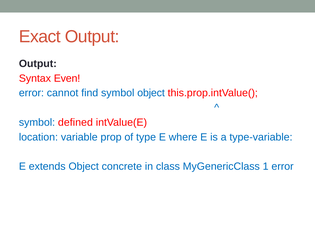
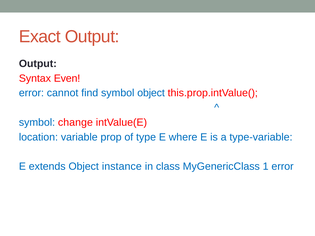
defined: defined -> change (75, 123)
concrete: concrete -> instance (122, 167)
